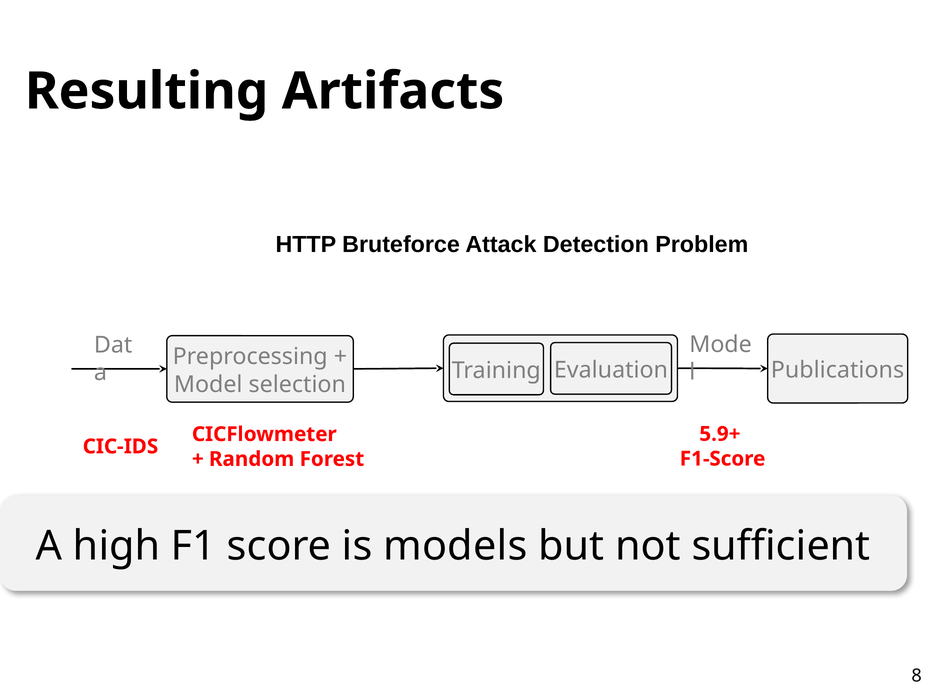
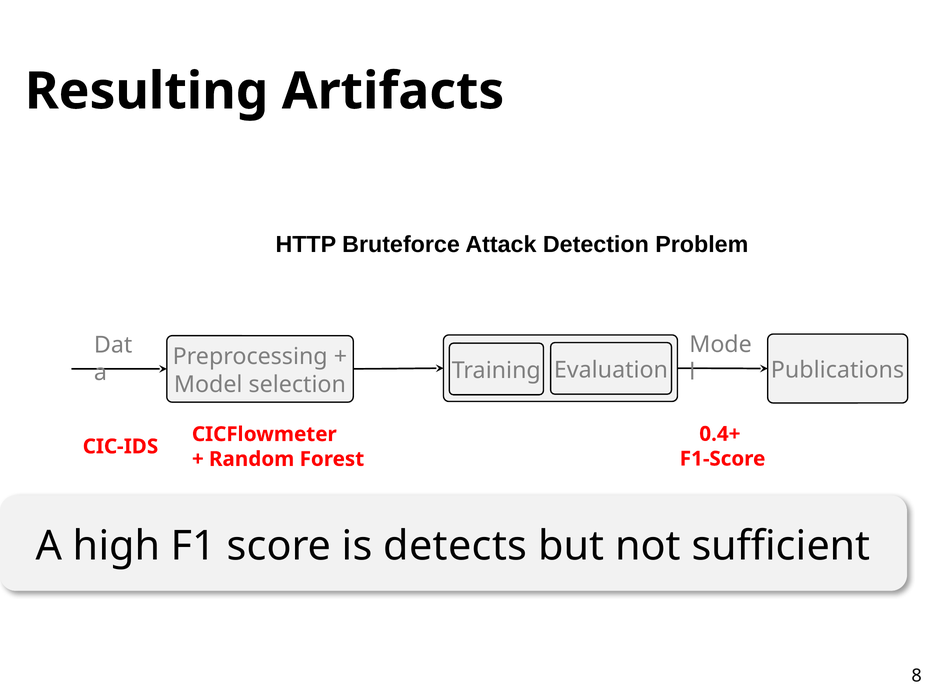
5.9+: 5.9+ -> 0.4+ (720, 434)
models: models -> detects (455, 546)
